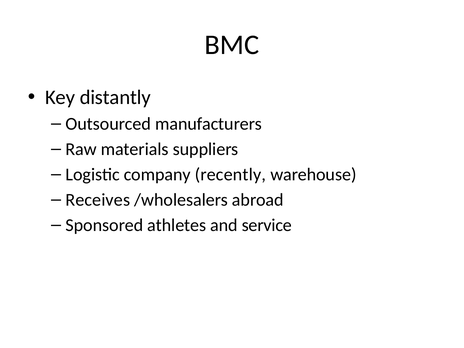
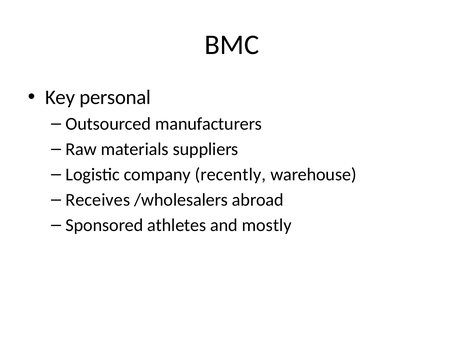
distantly: distantly -> personal (115, 97)
service: service -> mostly (267, 225)
